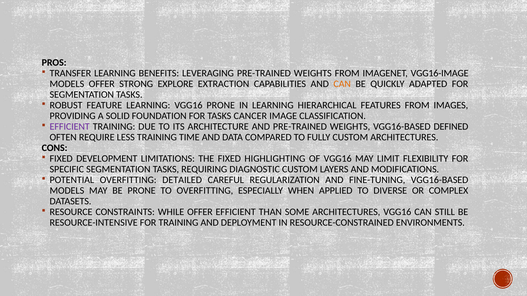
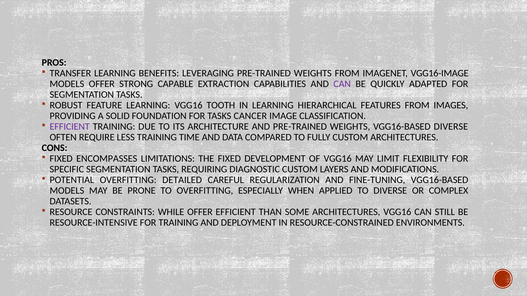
EXPLORE: EXPLORE -> CAPABLE (176, 84)
CAN colour: orange -> purple (342, 84)
VGG16 PRONE: PRONE -> TOOTH (221, 105)
VGG16-BASED DEFINED: DEFINED -> DIVERSE (451, 127)
DEVELOPMENT: DEVELOPMENT -> ENCOMPASSES (107, 159)
HIGHLIGHTING: HIGHLIGHTING -> DEVELOPMENT (275, 159)
